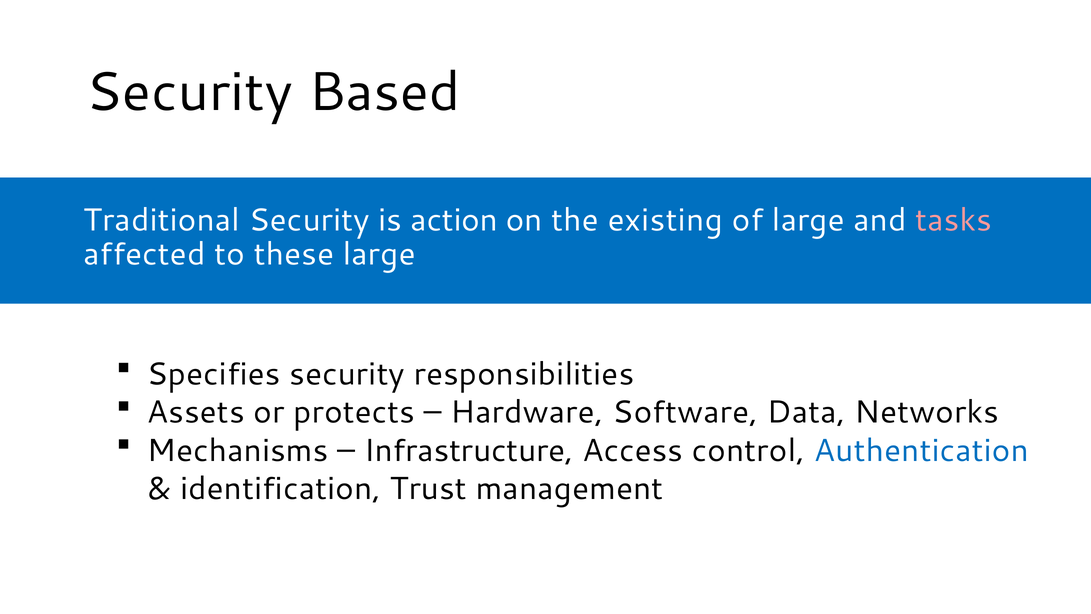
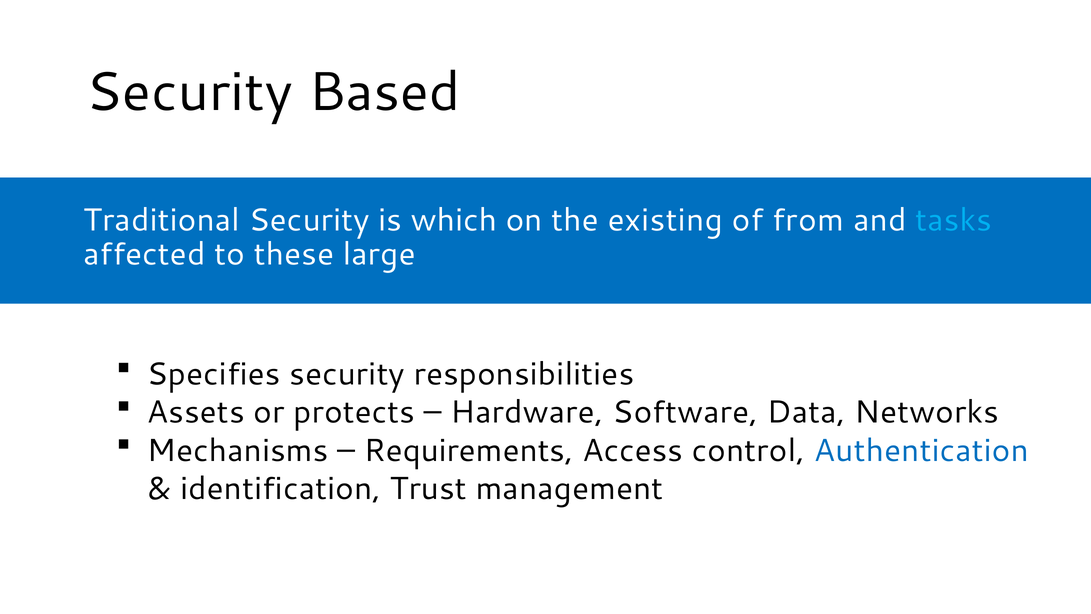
action: action -> which (454, 220)
of large: large -> from (808, 220)
tasks colour: pink -> light blue (954, 220)
Infrastructure: Infrastructure -> Requirements (469, 450)
